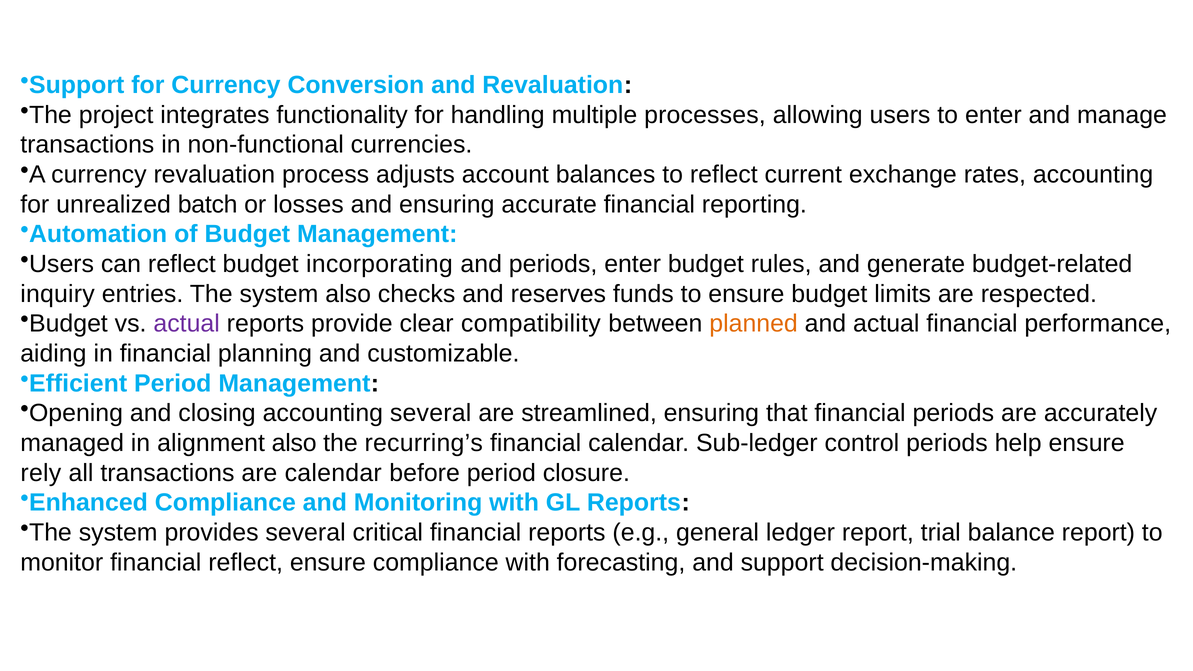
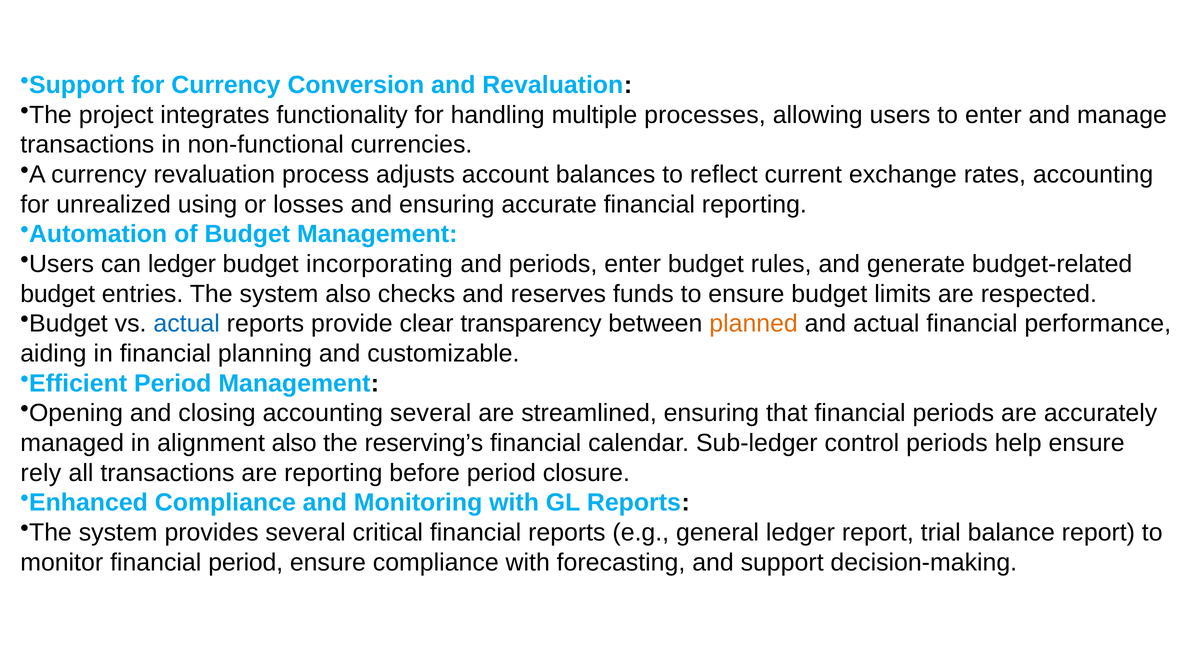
batch: batch -> using (208, 204)
can reflect: reflect -> ledger (182, 264)
inquiry: inquiry -> budget (58, 294)
actual colour: purple -> blue (187, 324)
compatibility: compatibility -> transparency (531, 324)
recurring’s: recurring’s -> reserving’s (424, 443)
are calendar: calendar -> reporting (333, 473)
financial reflect: reflect -> period (246, 562)
